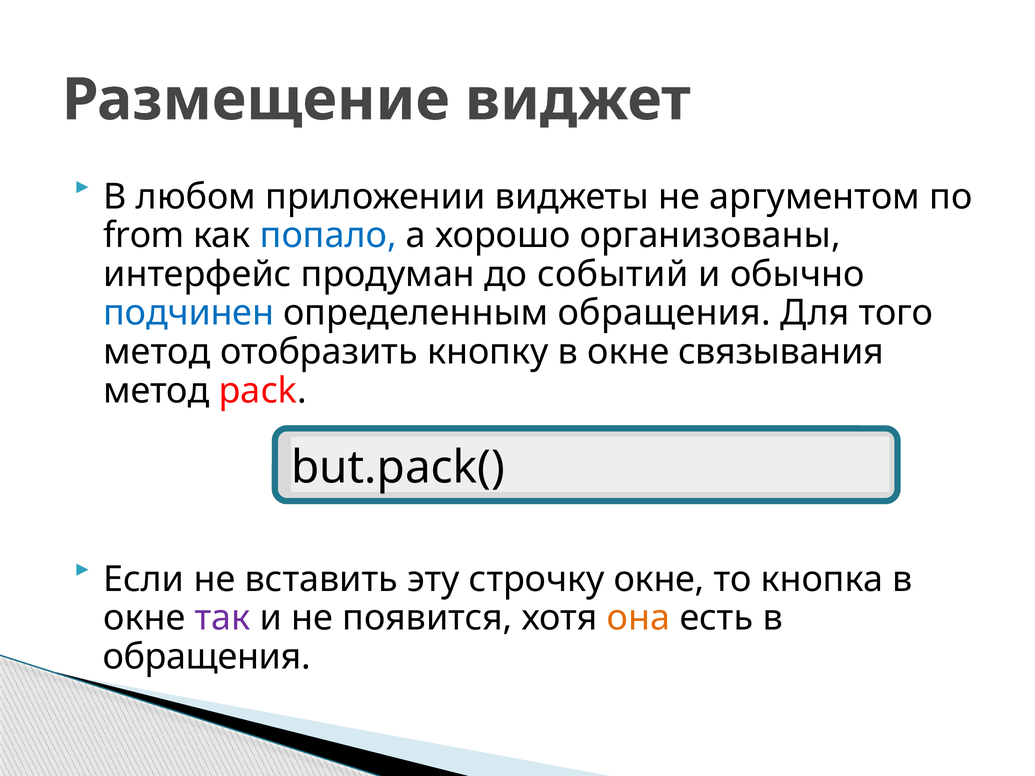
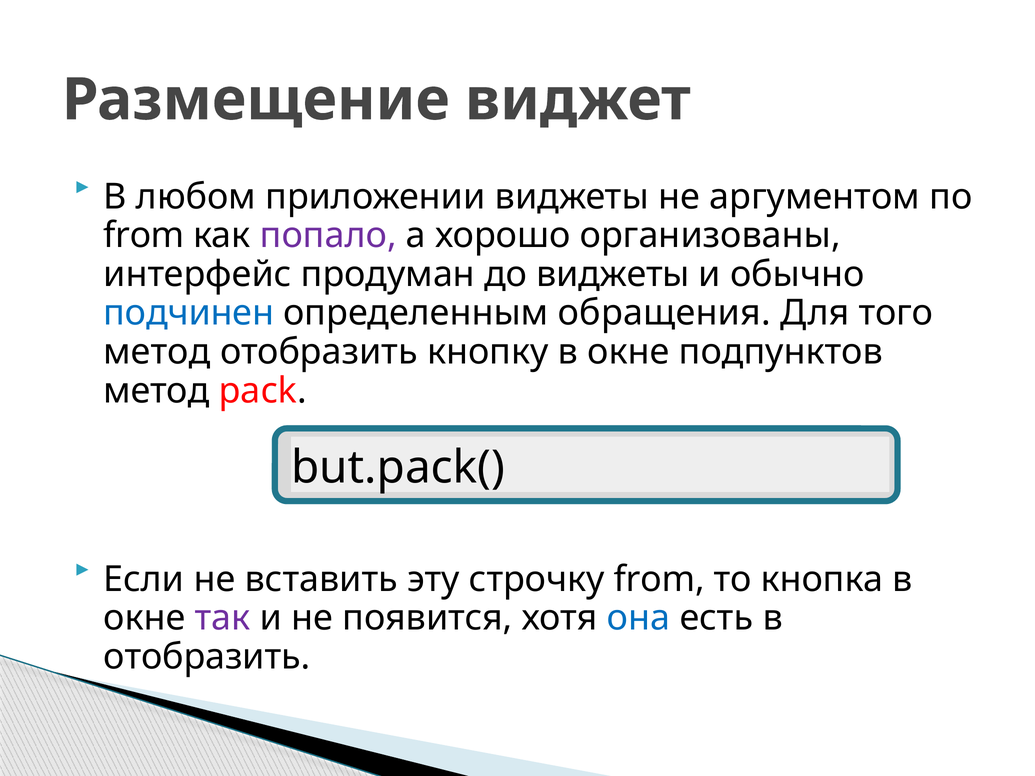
попало colour: blue -> purple (328, 236)
до событий: событий -> виджеты (613, 274)
связывания: связывания -> подпунктов (781, 352)
строчку окне: окне -> from (659, 579)
она colour: orange -> blue (639, 618)
обращения: обращения -> отобразить (207, 657)
